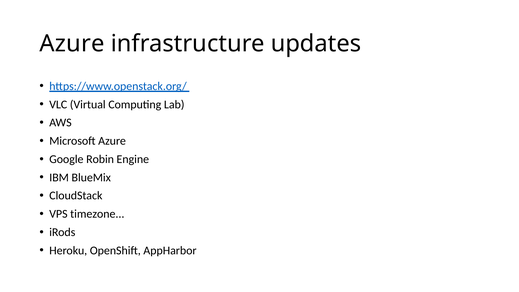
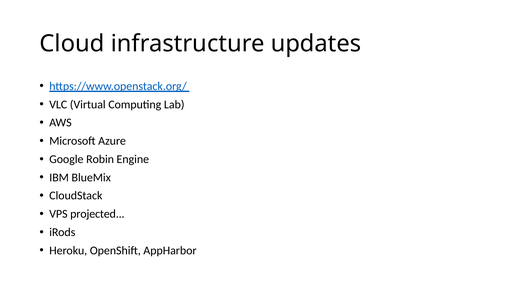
Azure: Azure -> Cloud (72, 44)
timezone: timezone -> projected (97, 214)
